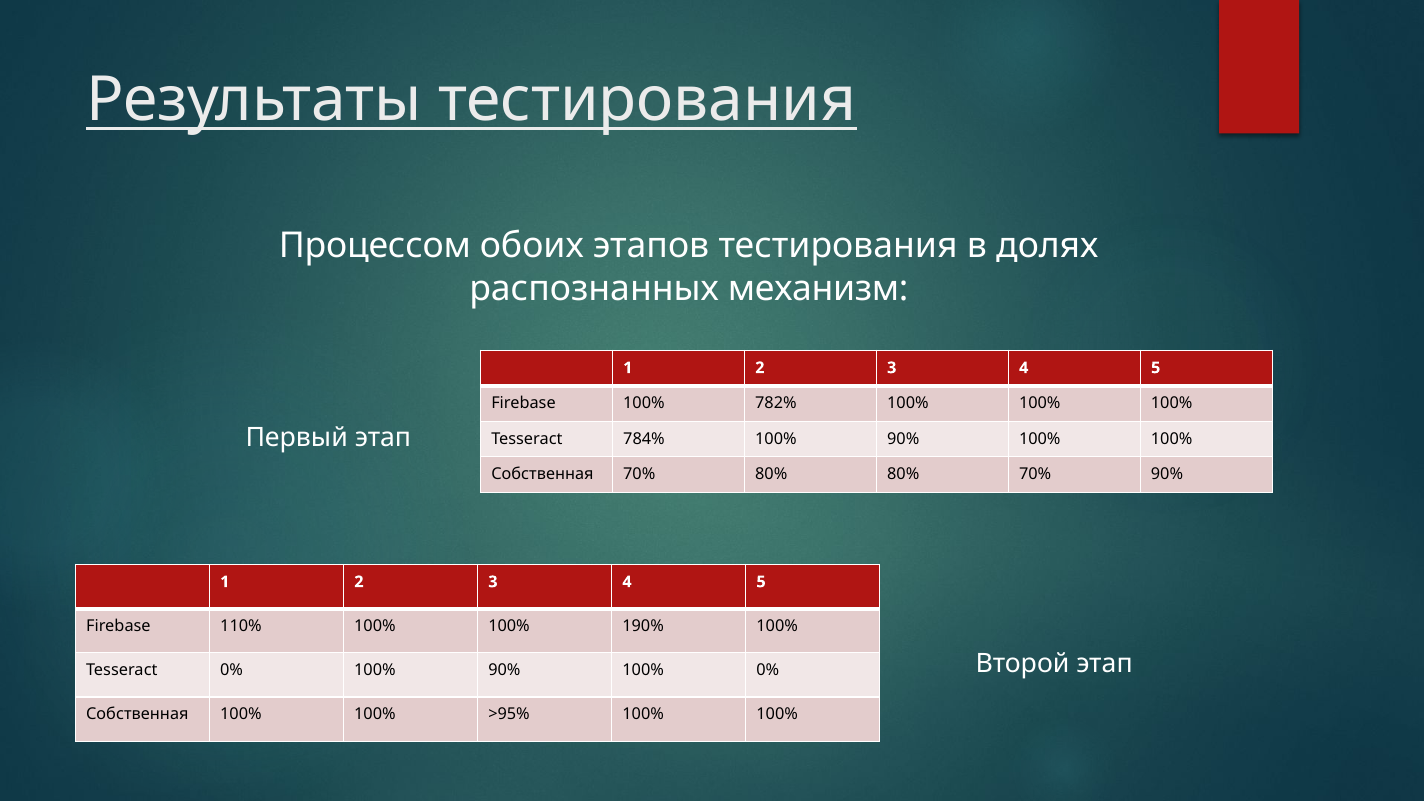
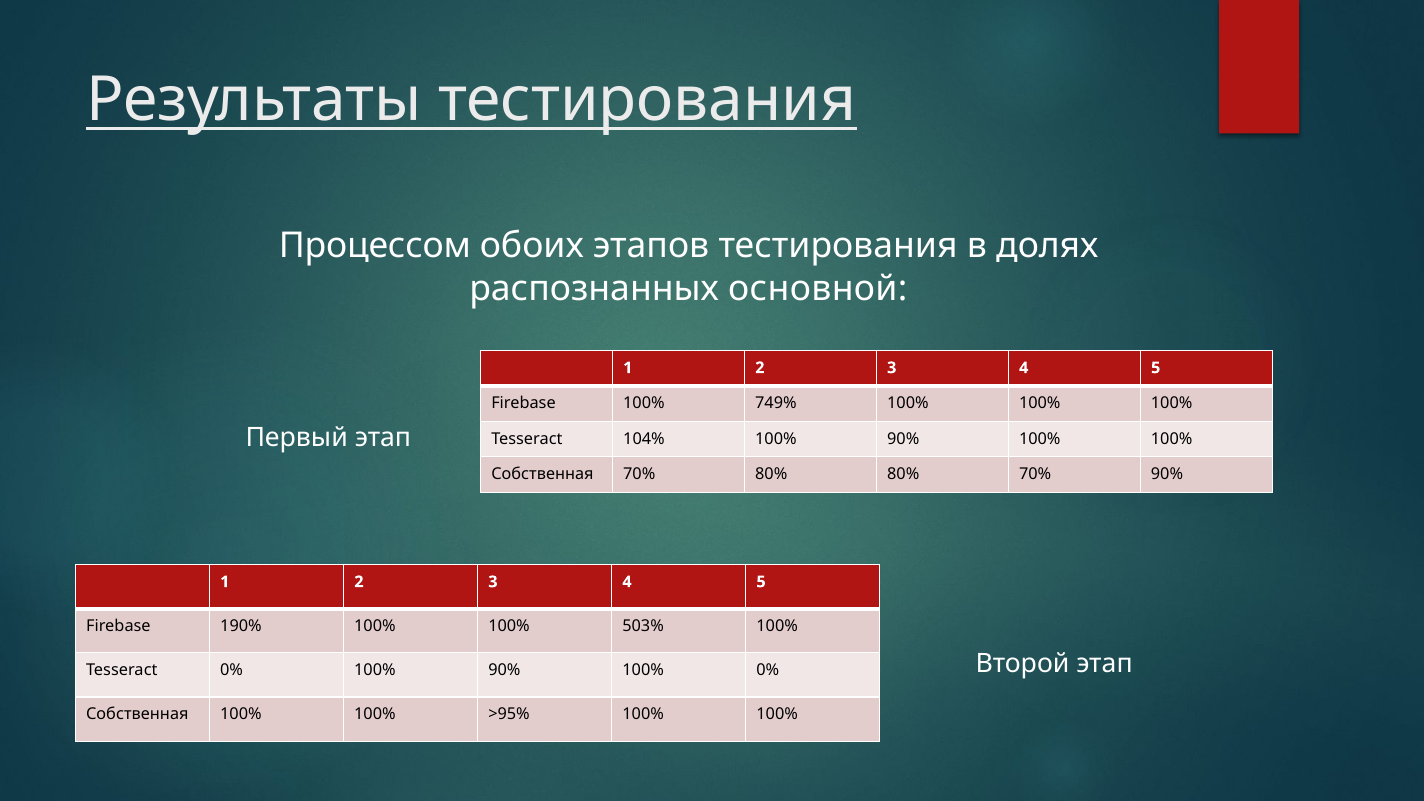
механизм: механизм -> основной (818, 288)
782%: 782% -> 749% (776, 403)
784%: 784% -> 104% (644, 439)
110%: 110% -> 190% (241, 626)
190%: 190% -> 503% (643, 626)
